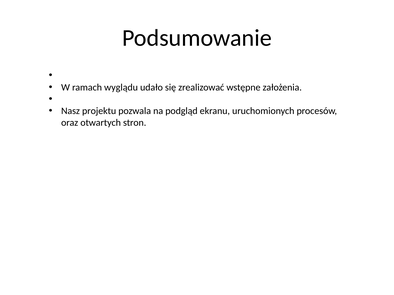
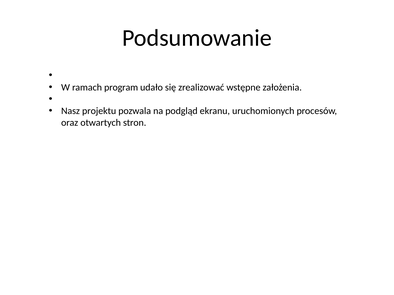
wyglądu: wyglądu -> program (121, 87)
